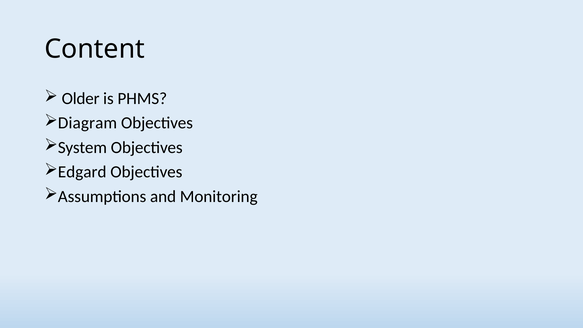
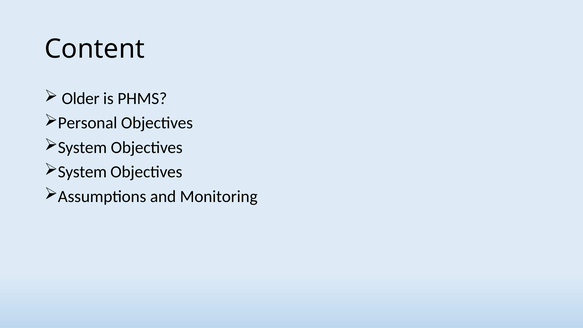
Diagram: Diagram -> Personal (88, 123)
Edgard: Edgard -> System (82, 172)
